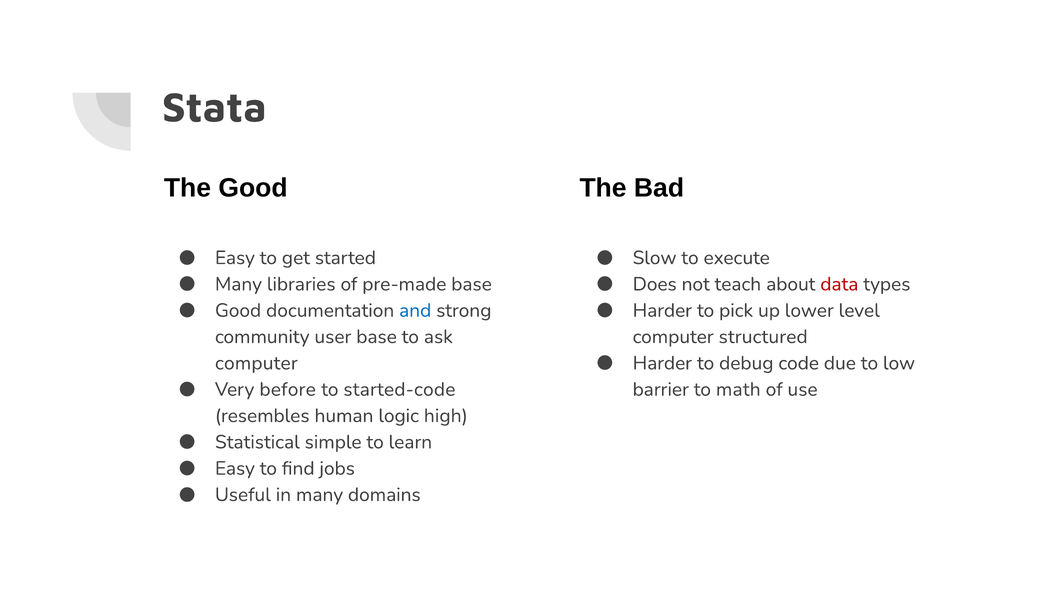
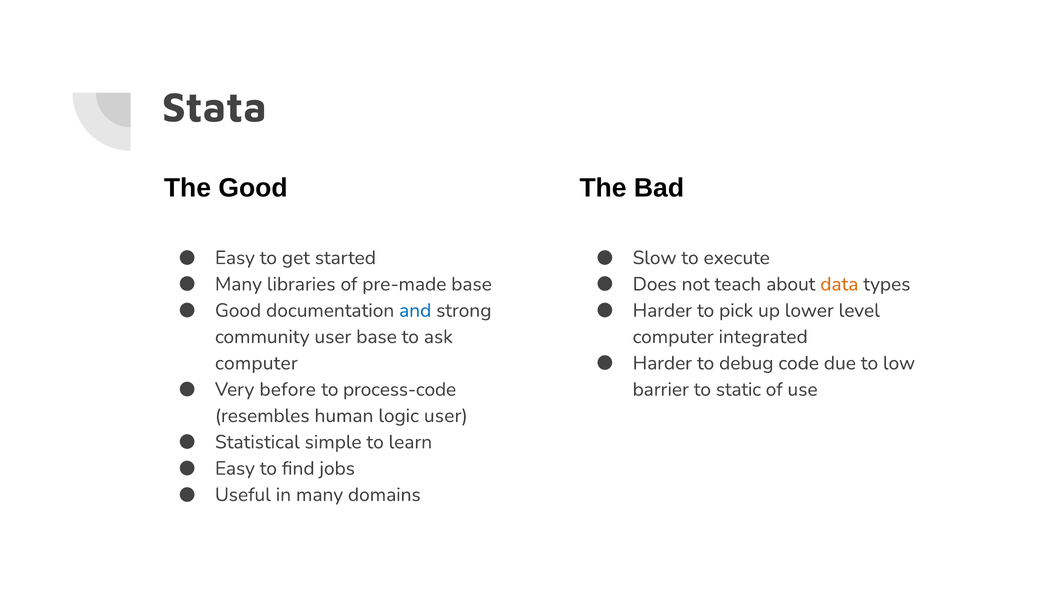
data colour: red -> orange (839, 284)
structured: structured -> integrated (763, 337)
started-code: started-code -> process-code (400, 389)
math: math -> static (738, 389)
logic high: high -> user (446, 416)
